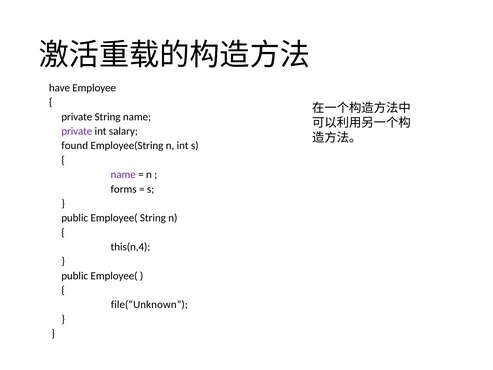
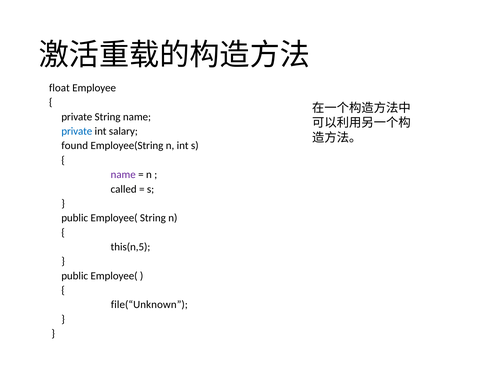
have: have -> float (59, 88)
private colour: purple -> blue (77, 131)
forms: forms -> called (124, 189)
this(n,4: this(n,4 -> this(n,5 (130, 247)
